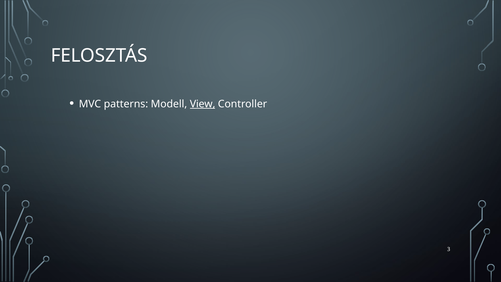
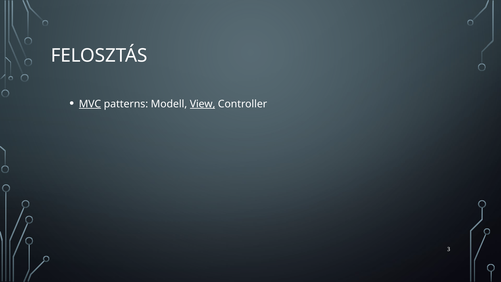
MVC underline: none -> present (90, 104)
